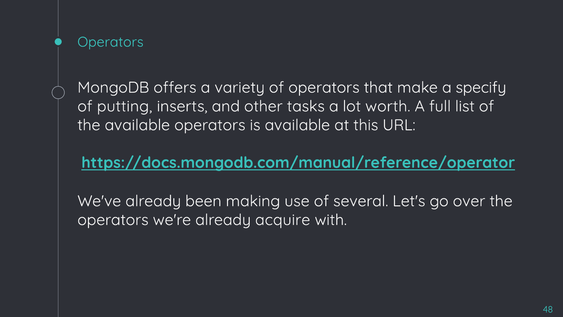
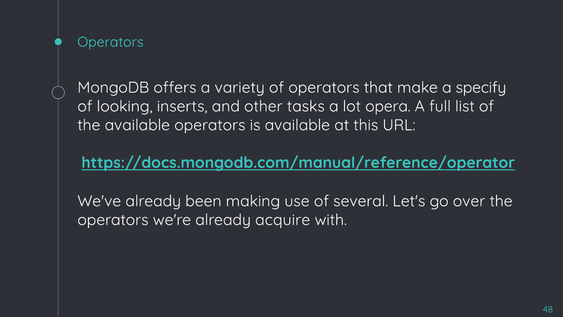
putting: putting -> looking (125, 106)
worth: worth -> opera (388, 106)
